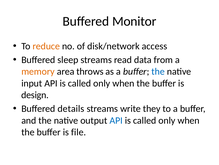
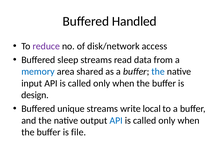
Monitor: Monitor -> Handled (134, 21)
reduce colour: orange -> purple (46, 46)
memory colour: orange -> blue (38, 71)
throws: throws -> shared (90, 71)
details: details -> unique (71, 108)
they: they -> local (152, 108)
